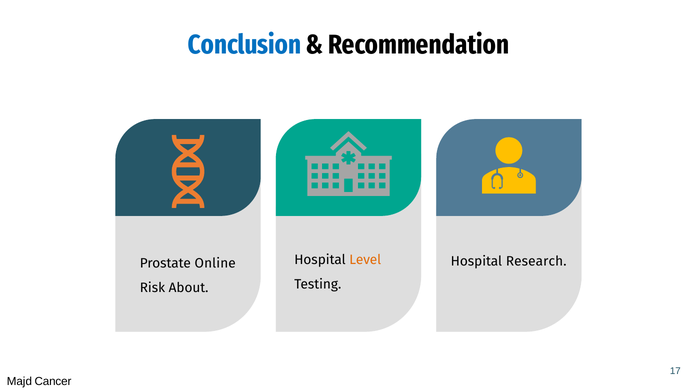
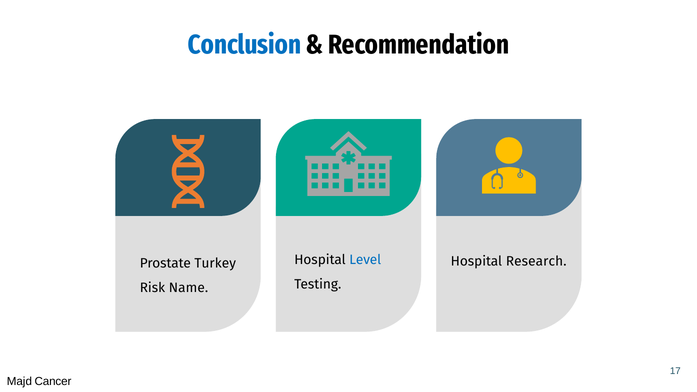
Level colour: orange -> blue (365, 260)
Online: Online -> Turkey (215, 263)
About: About -> Name (188, 288)
